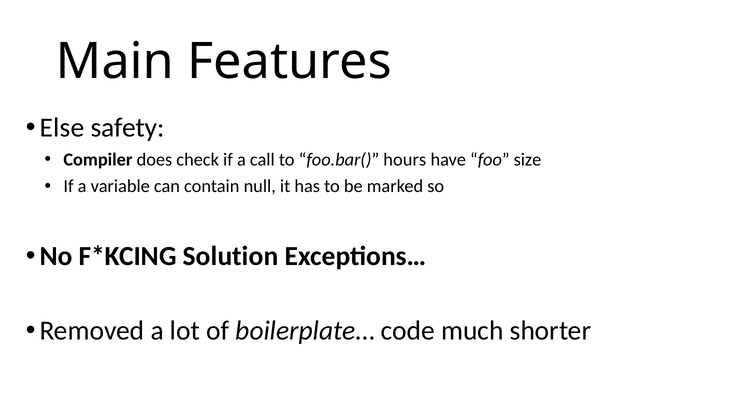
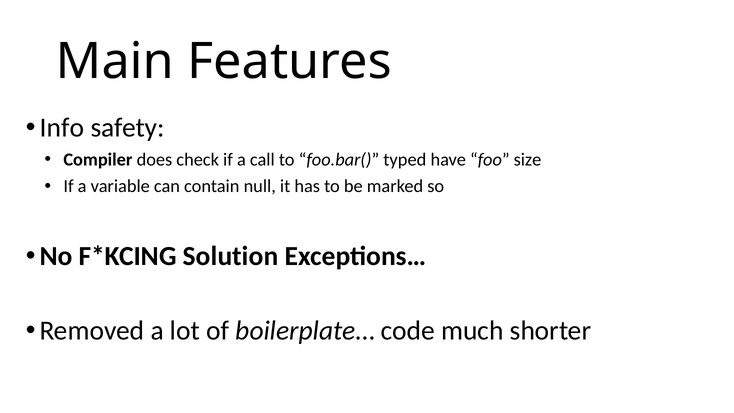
Else: Else -> Info (62, 128)
hours: hours -> typed (405, 159)
